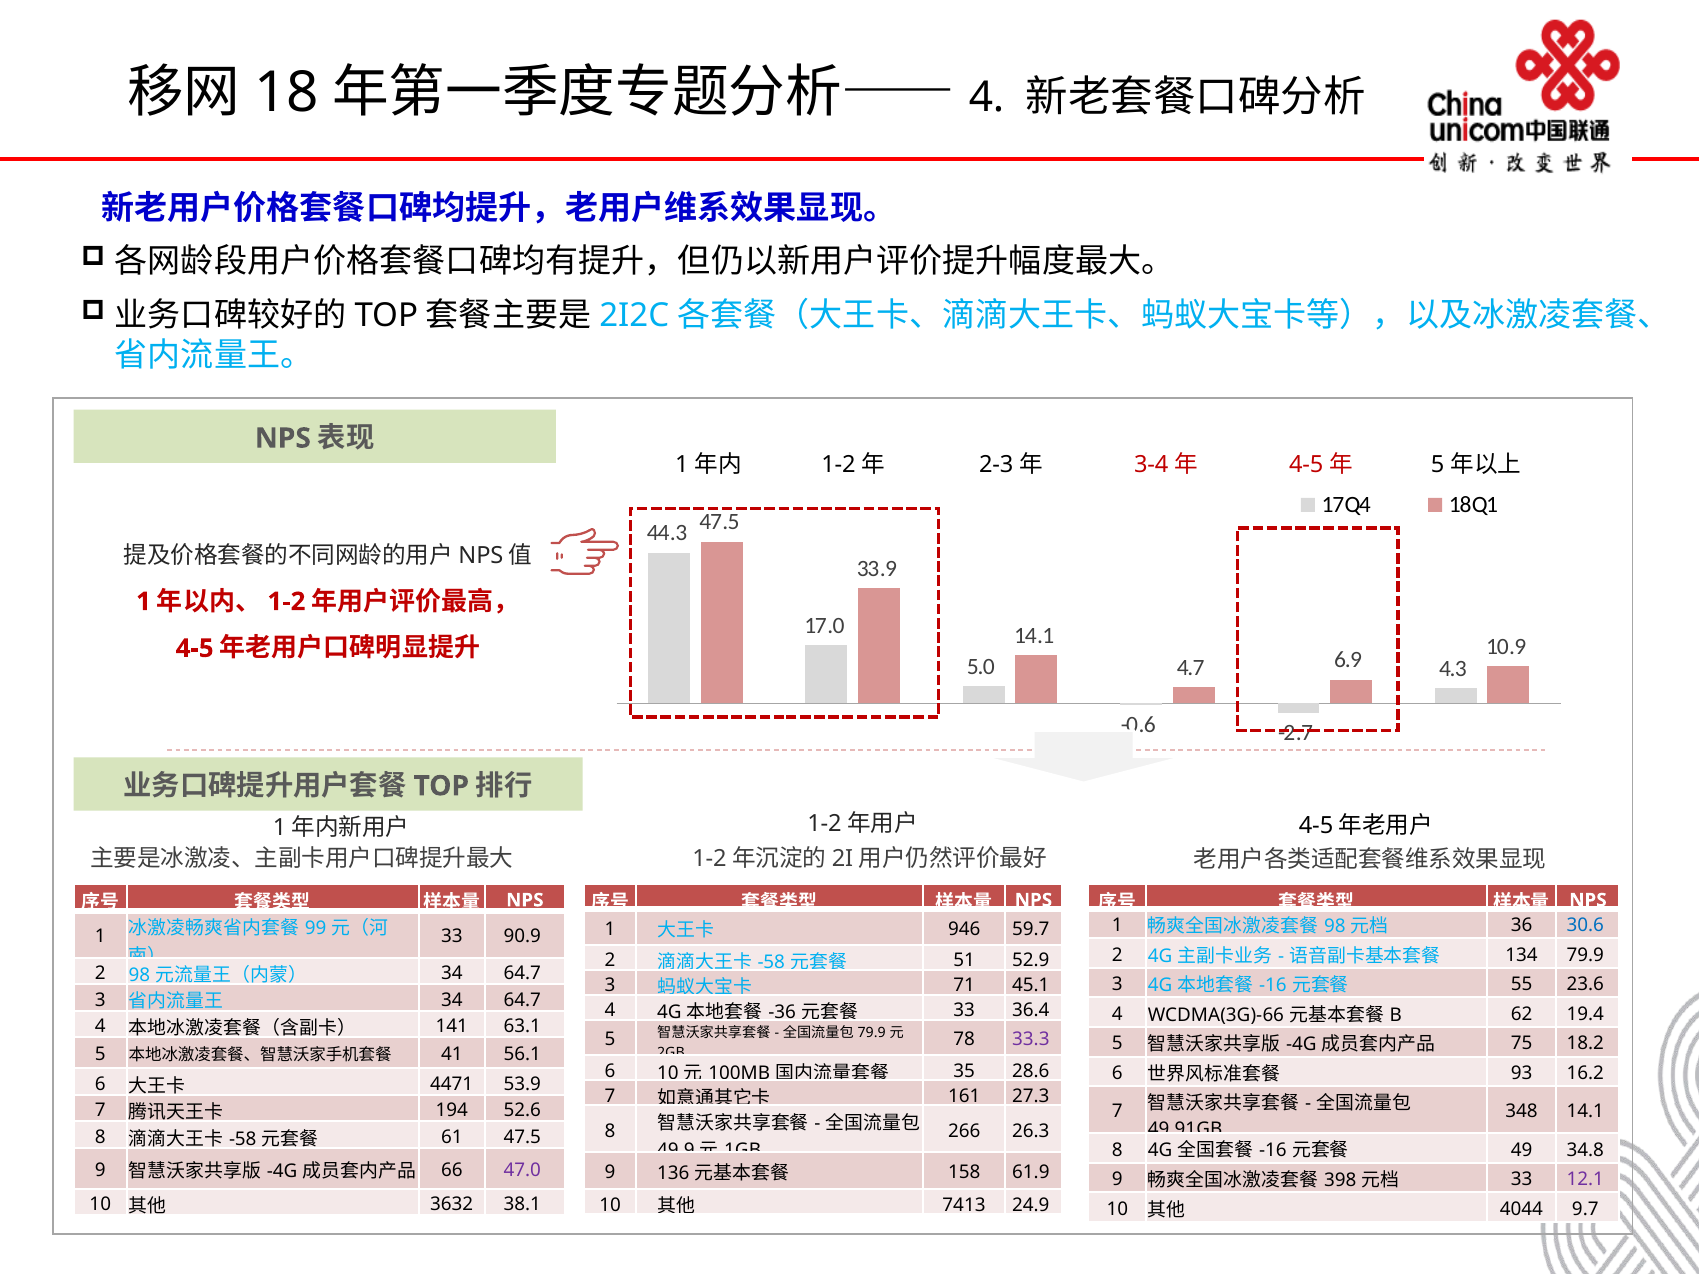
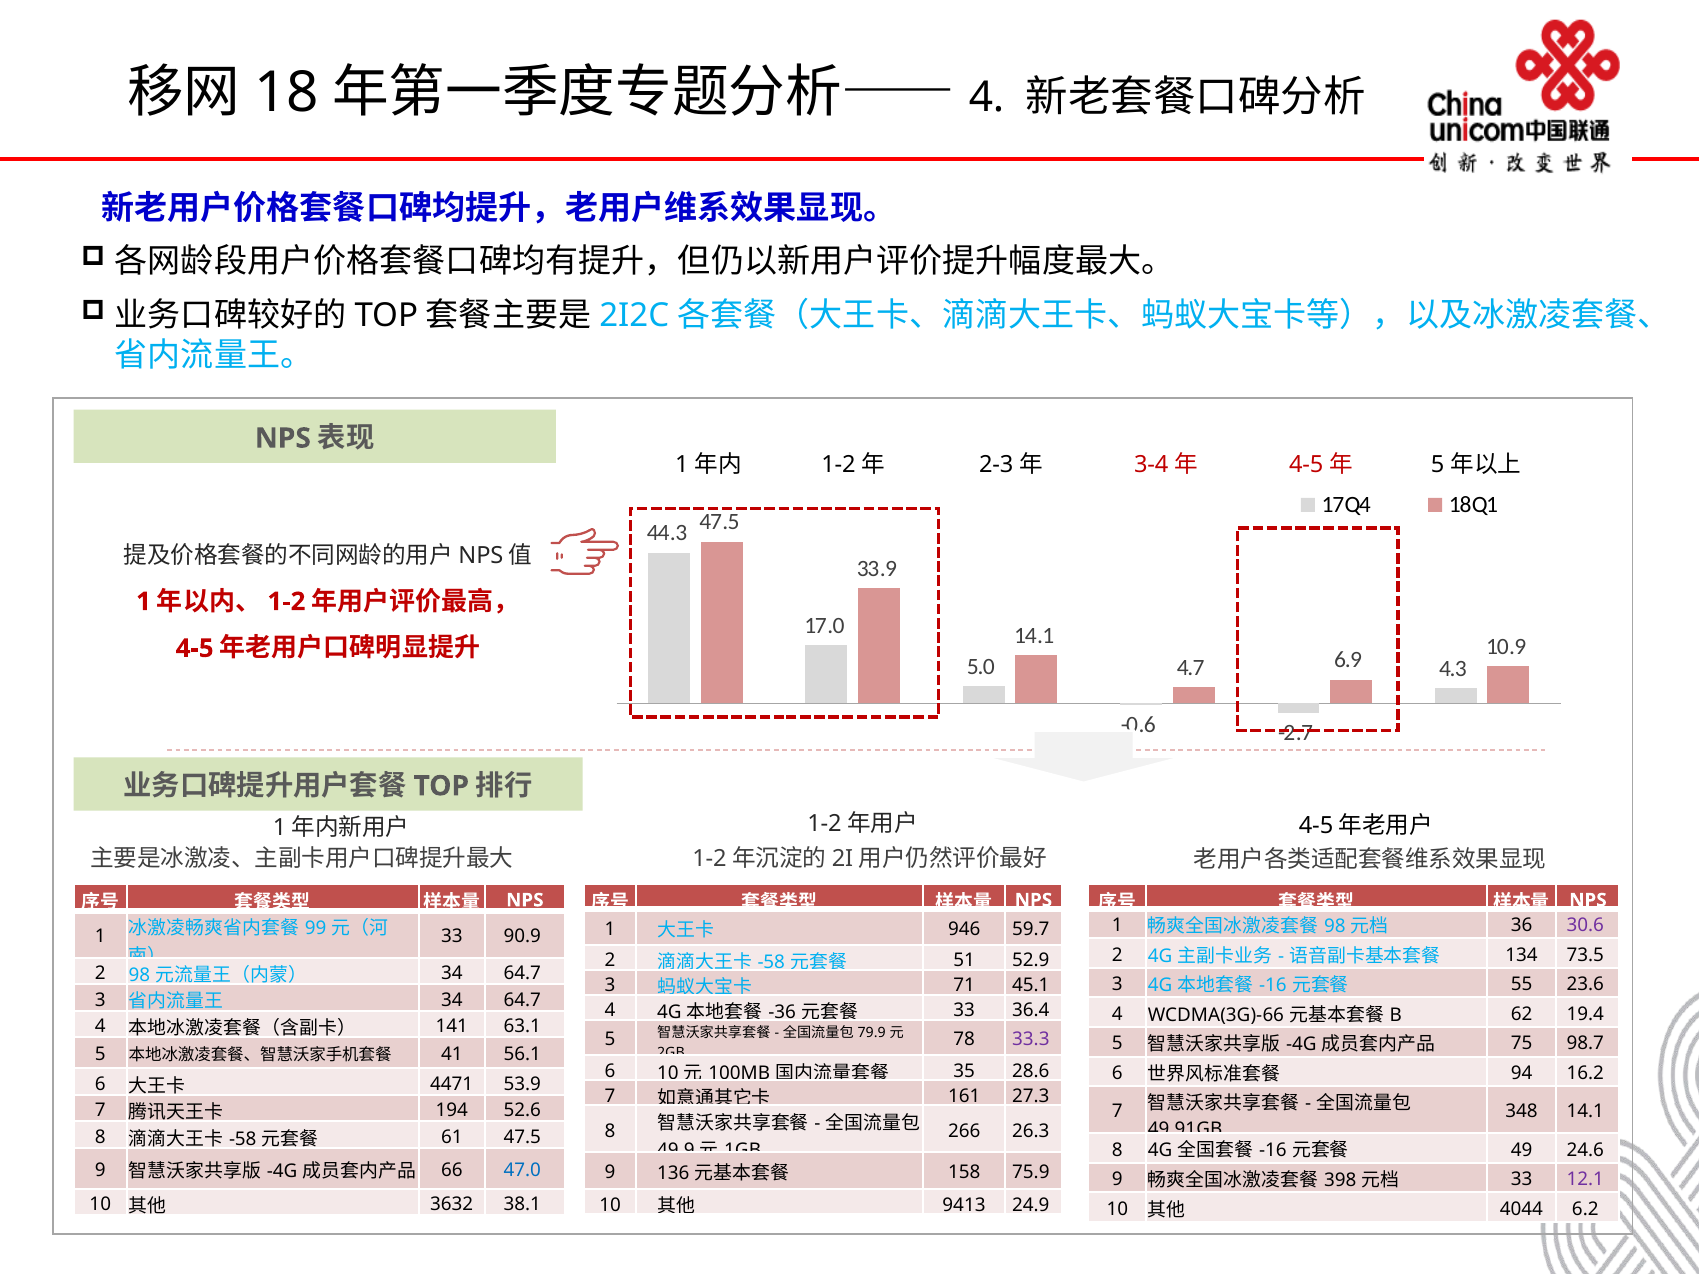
30.6 colour: blue -> purple (1585, 926)
134 79.9: 79.9 -> 73.5 (1585, 955)
18.2: 18.2 -> 98.7 (1585, 1044)
93: 93 -> 94 (1522, 1074)
34.8: 34.8 -> 24.6 (1585, 1150)
47.0 colour: purple -> blue (522, 1170)
61.9: 61.9 -> 75.9 (1031, 1173)
7413: 7413 -> 9413 (964, 1205)
9.7: 9.7 -> 6.2 (1585, 1209)
